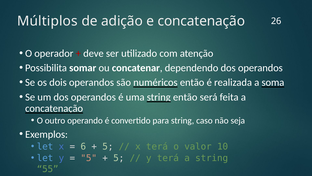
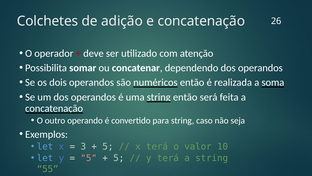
Múltiplos: Múltiplos -> Colchetes (47, 21)
6: 6 -> 3 (83, 146)
